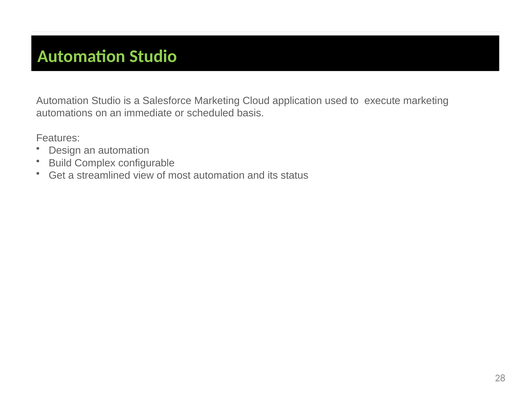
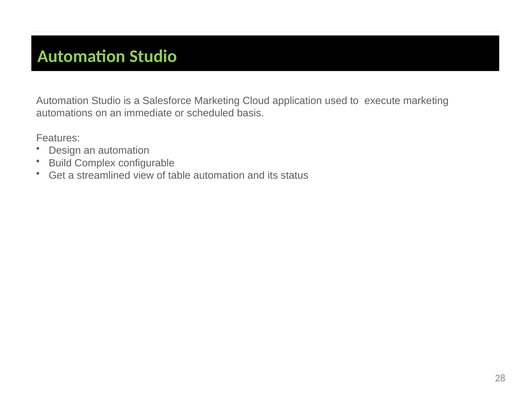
most: most -> table (179, 175)
